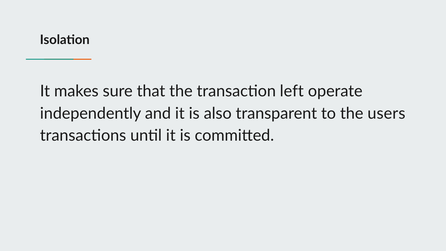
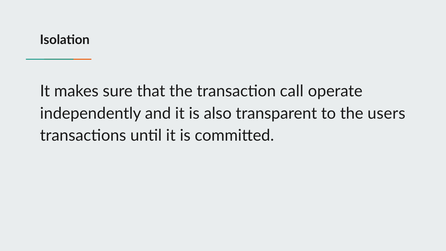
left: left -> call (292, 91)
